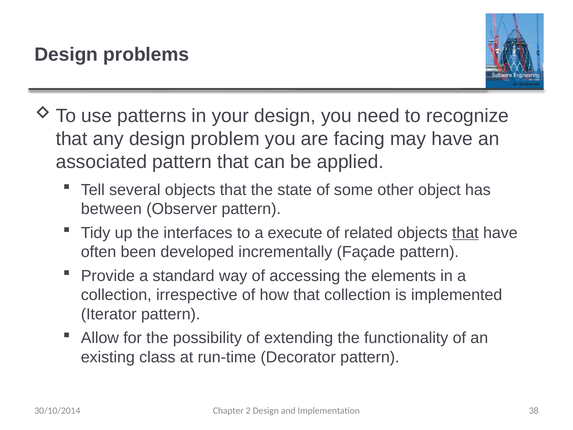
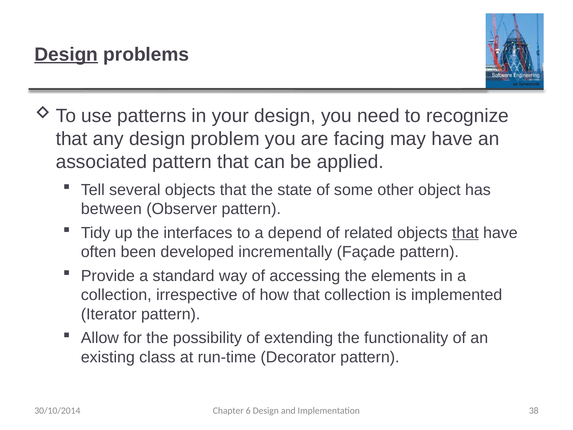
Design underline: none -> present (66, 54)
execute: execute -> depend (295, 233)
2: 2 -> 6 (248, 410)
